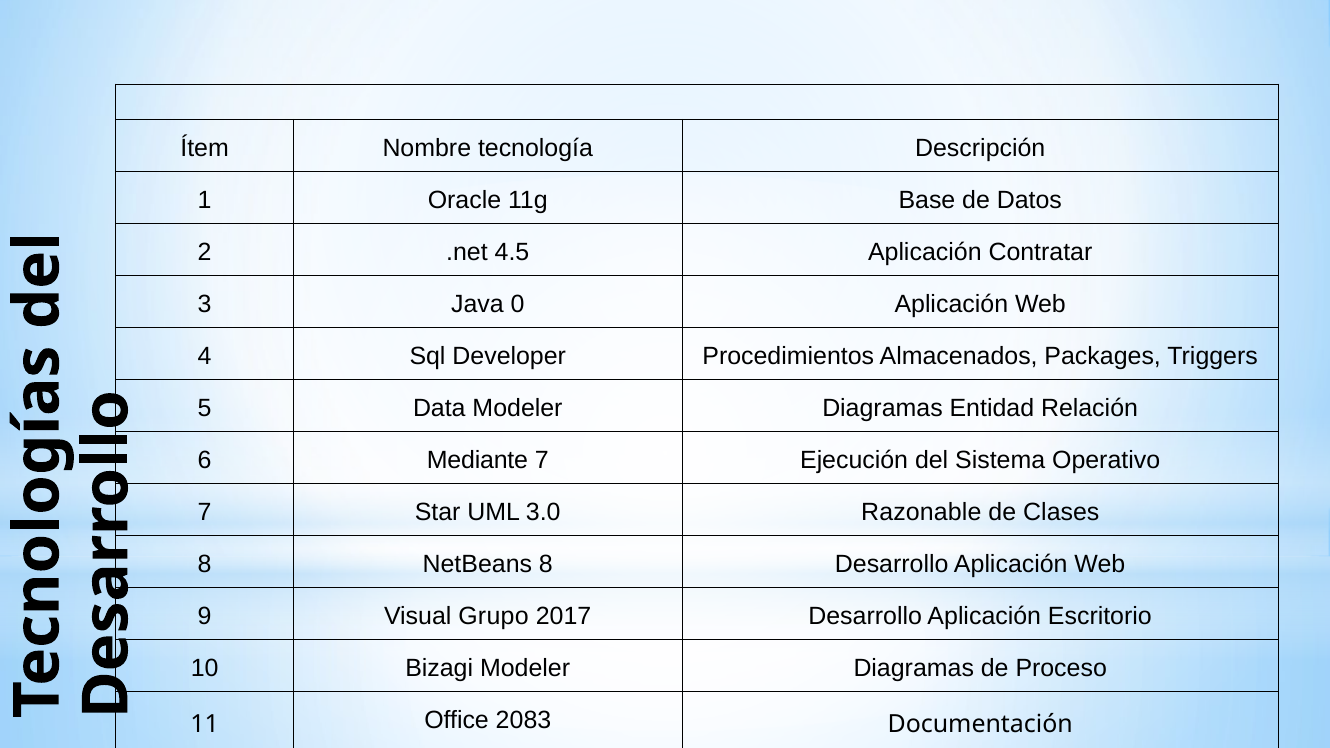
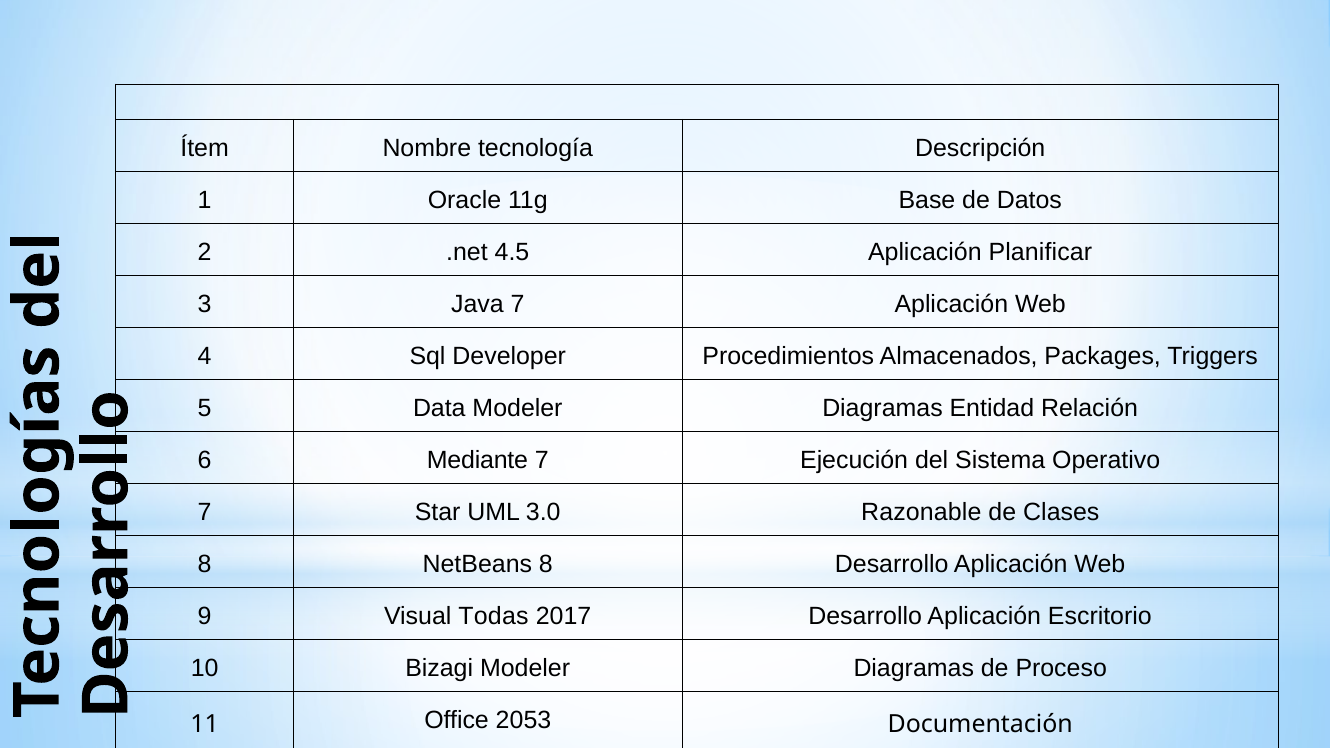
Contratar: Contratar -> Planificar (1040, 252)
Java 0: 0 -> 7 (518, 304)
Grupo: Grupo -> Todas (493, 616)
2083: 2083 -> 2053 (523, 720)
